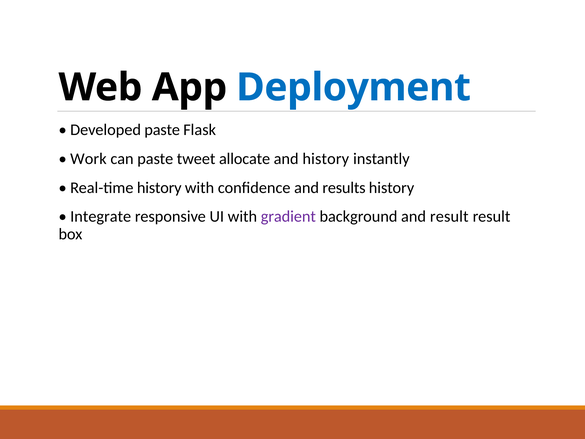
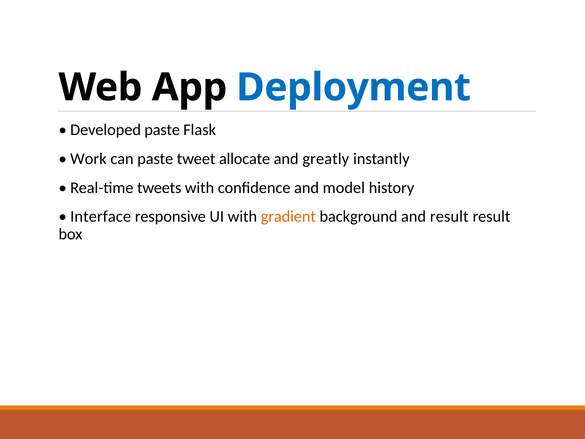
and history: history -> greatly (326, 159)
Real-time history: history -> tweets (159, 188)
results: results -> model (344, 188)
Integrate: Integrate -> Interface (101, 216)
gradient colour: purple -> orange (288, 216)
